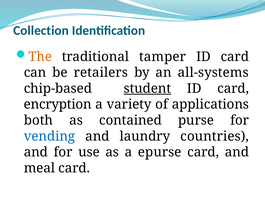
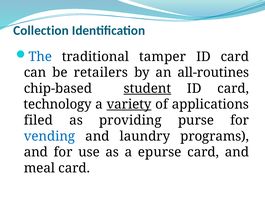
The colour: orange -> blue (40, 57)
all-systems: all-systems -> all-routines (213, 72)
encryption: encryption -> technology (58, 104)
variety underline: none -> present (129, 104)
both: both -> filed (38, 120)
contained: contained -> providing (130, 120)
countries: countries -> programs (215, 136)
